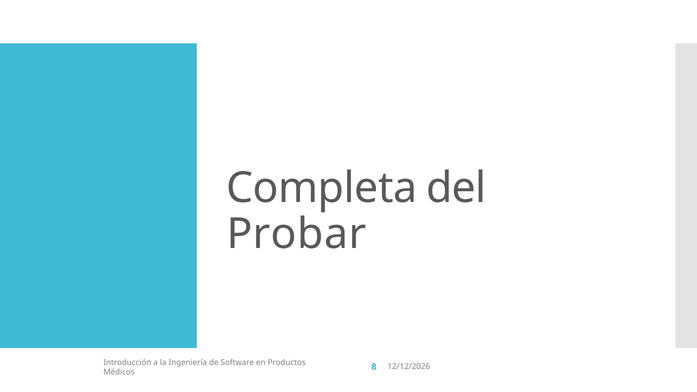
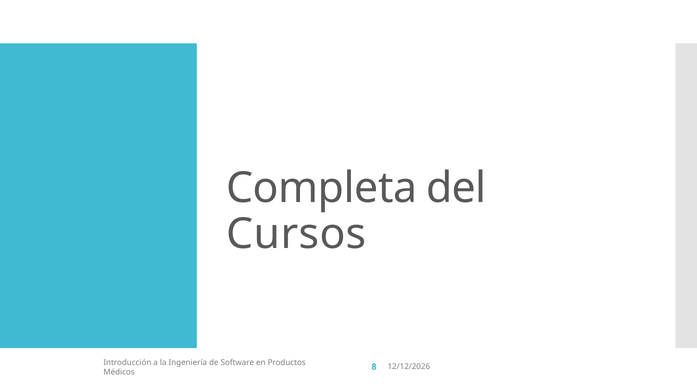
Probar: Probar -> Cursos (296, 234)
